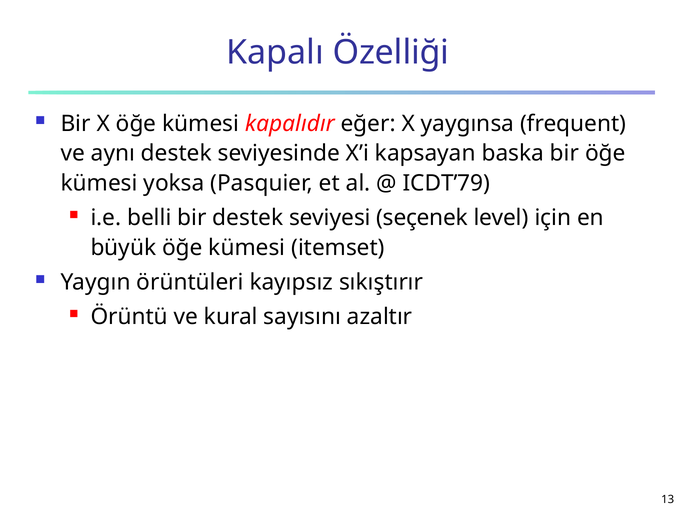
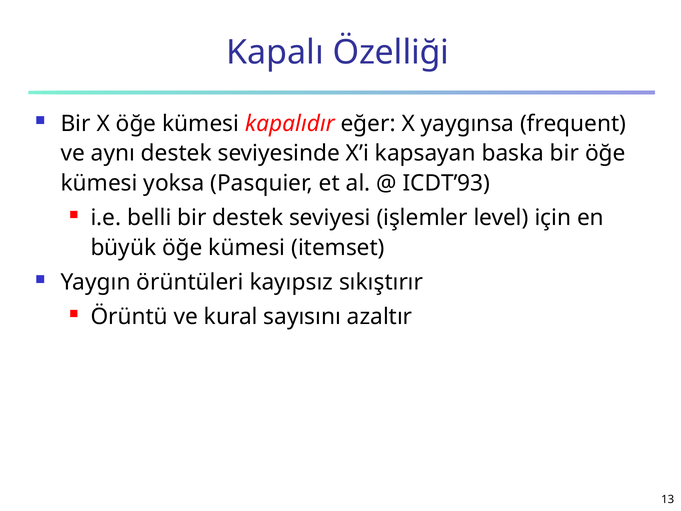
ICDT’79: ICDT’79 -> ICDT’93 (446, 183)
seçenek: seçenek -> işlemler (422, 218)
